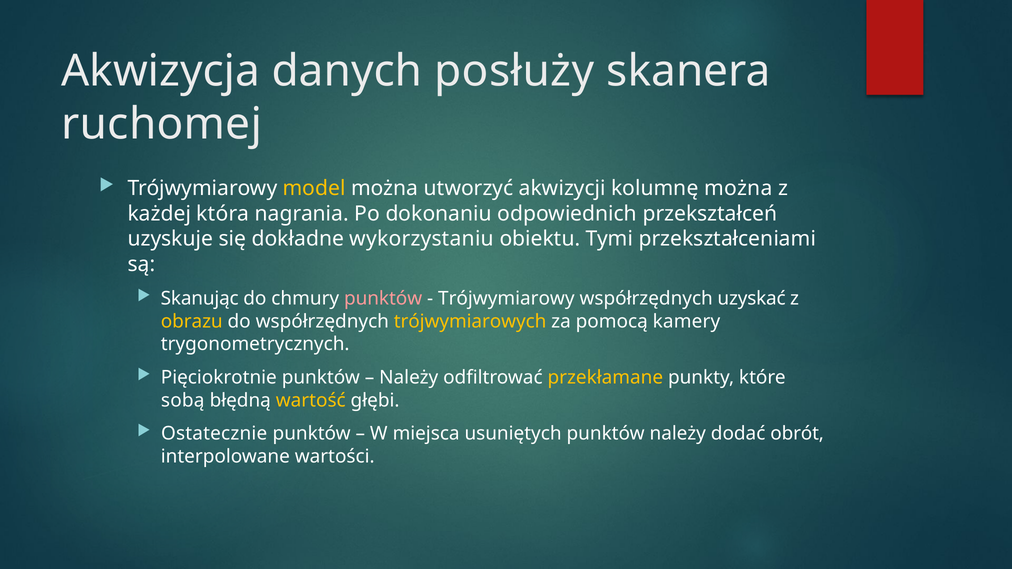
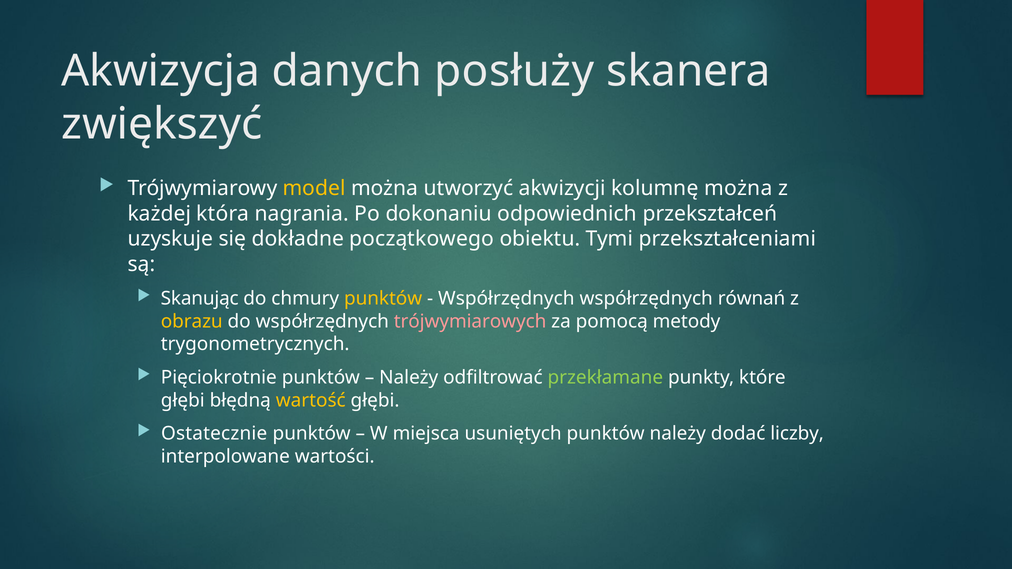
ruchomej: ruchomej -> zwiększyć (162, 124)
wykorzystaniu: wykorzystaniu -> początkowego (422, 239)
punktów colour: pink -> yellow (383, 299)
Trójwymiarowy: Trójwymiarowy -> Współrzędnych (506, 299)
uzyskać: uzyskać -> równań (752, 299)
trójwymiarowych colour: yellow -> pink (470, 322)
kamery: kamery -> metody (687, 322)
przekłamane colour: yellow -> light green (605, 378)
sobą: sobą -> głębi (183, 400)
obrót: obrót -> liczby (797, 434)
